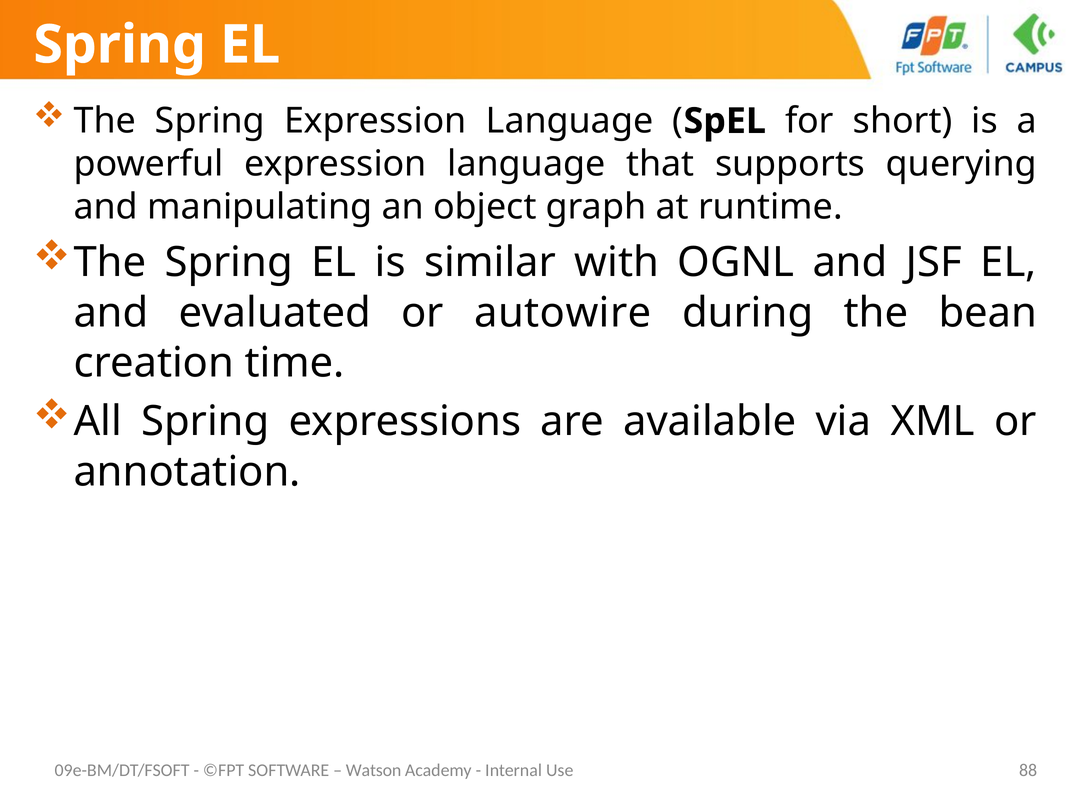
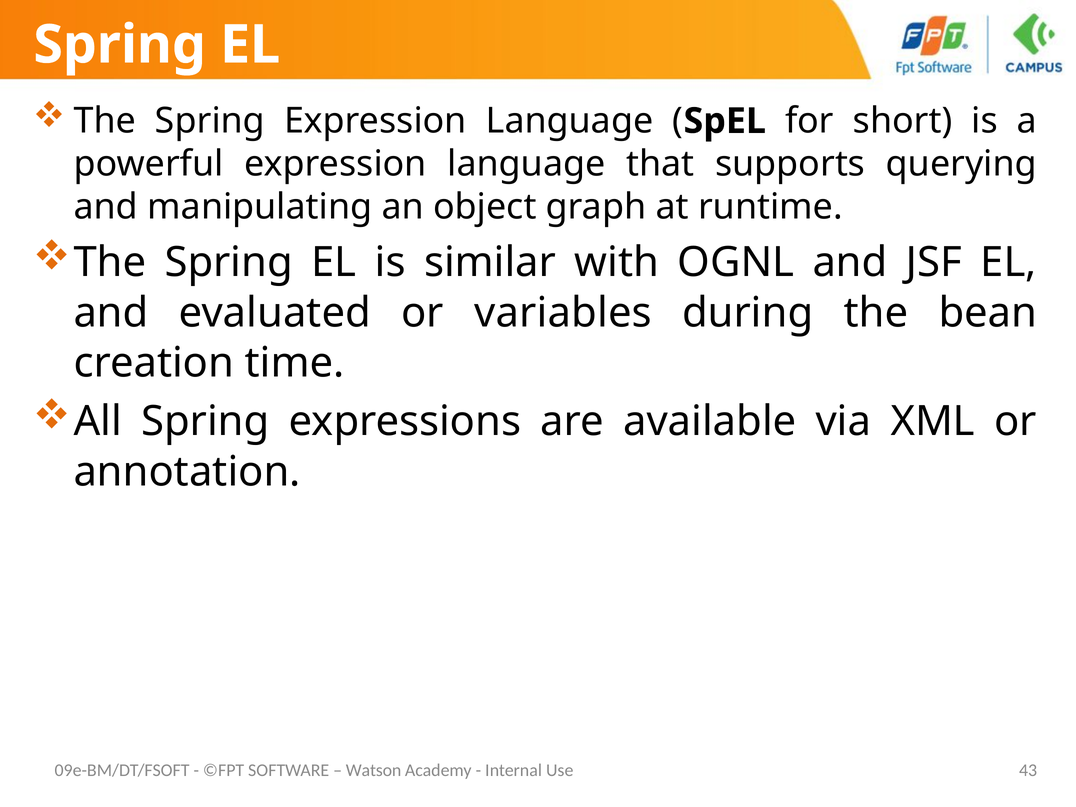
autowire: autowire -> variables (563, 313)
88: 88 -> 43 (1028, 771)
